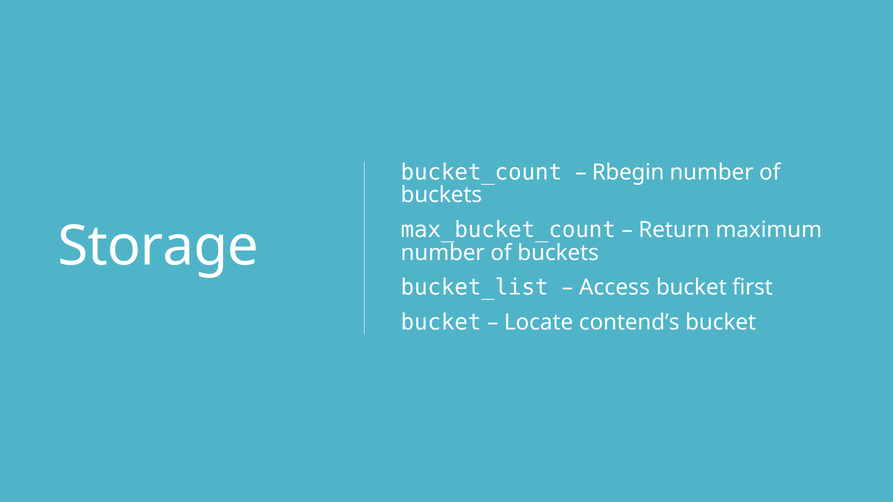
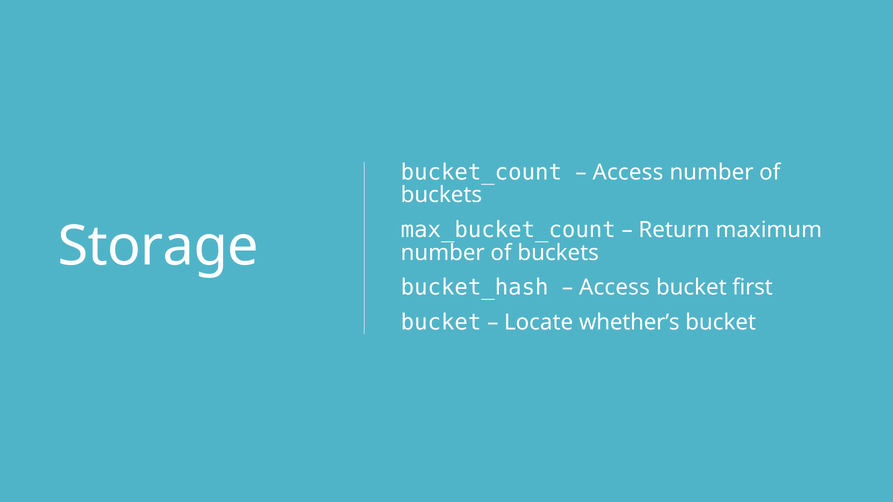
Rbegin: Rbegin -> Access (628, 172)
bucket_list: bucket_list -> bucket_hash (475, 288)
contend’s: contend’s -> whether’s (629, 323)
